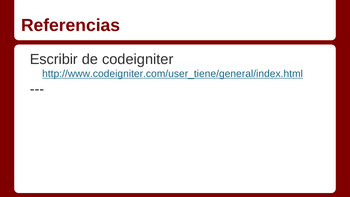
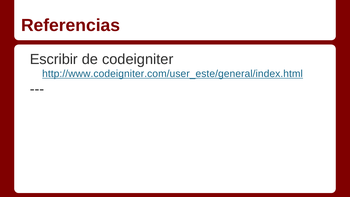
http://www.codeigniter.com/user_tiene/general/index.html: http://www.codeigniter.com/user_tiene/general/index.html -> http://www.codeigniter.com/user_este/general/index.html (172, 74)
